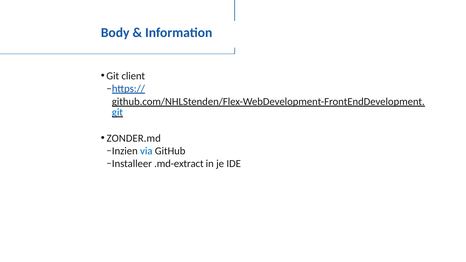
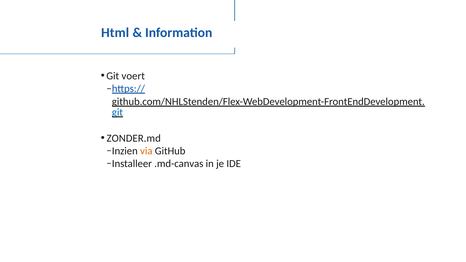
Body: Body -> Html (115, 33)
client: client -> voert (133, 76)
via colour: blue -> orange (146, 151)
.md-extract: .md-extract -> .md-canvas (179, 164)
